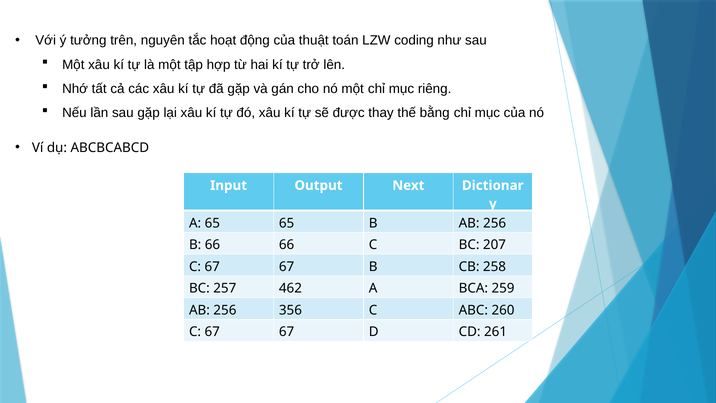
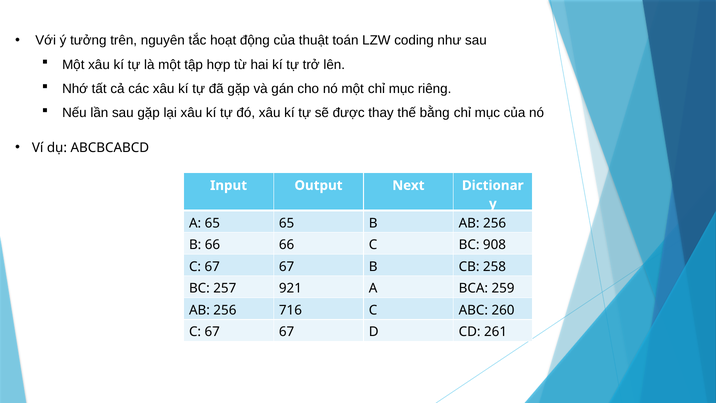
207: 207 -> 908 (494, 245)
462: 462 -> 921 (290, 288)
356: 356 -> 716 (290, 310)
